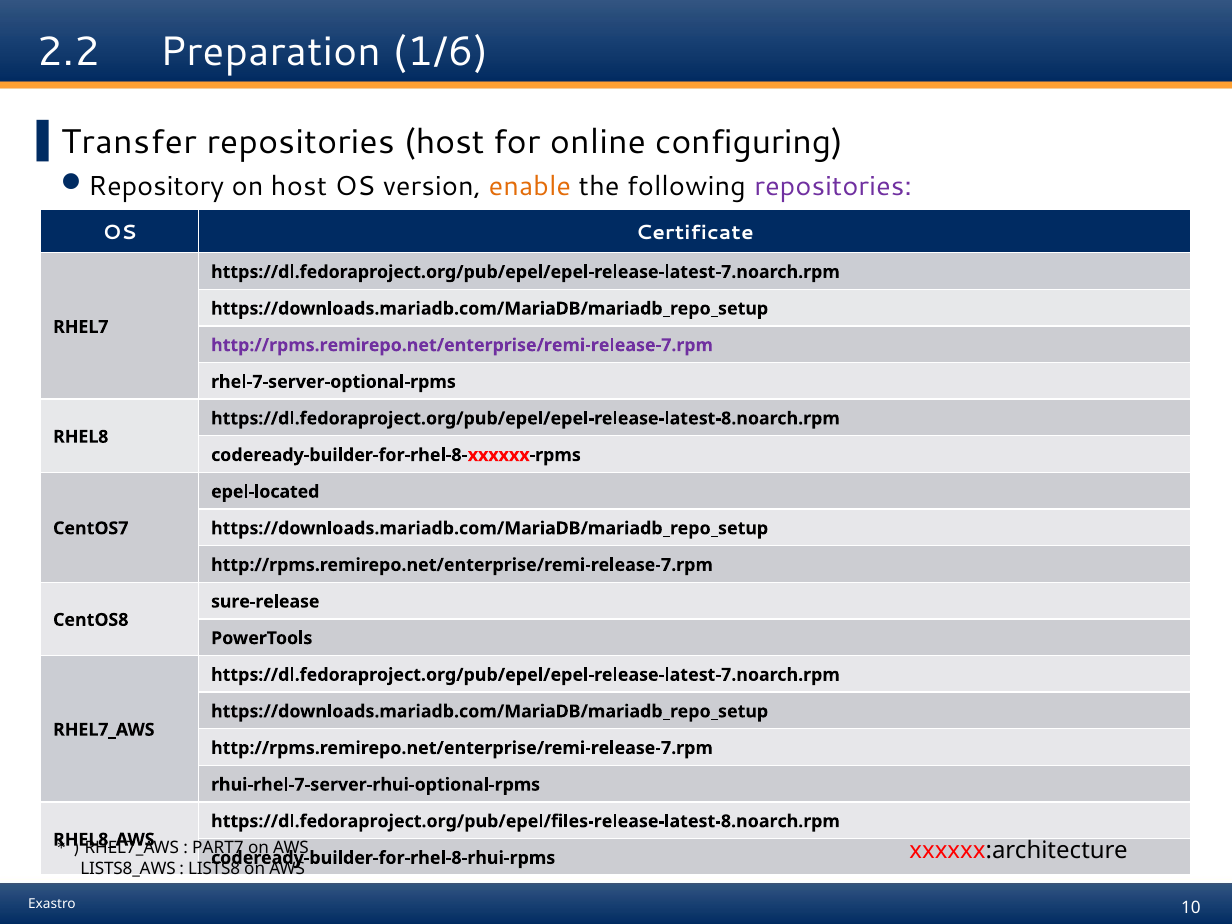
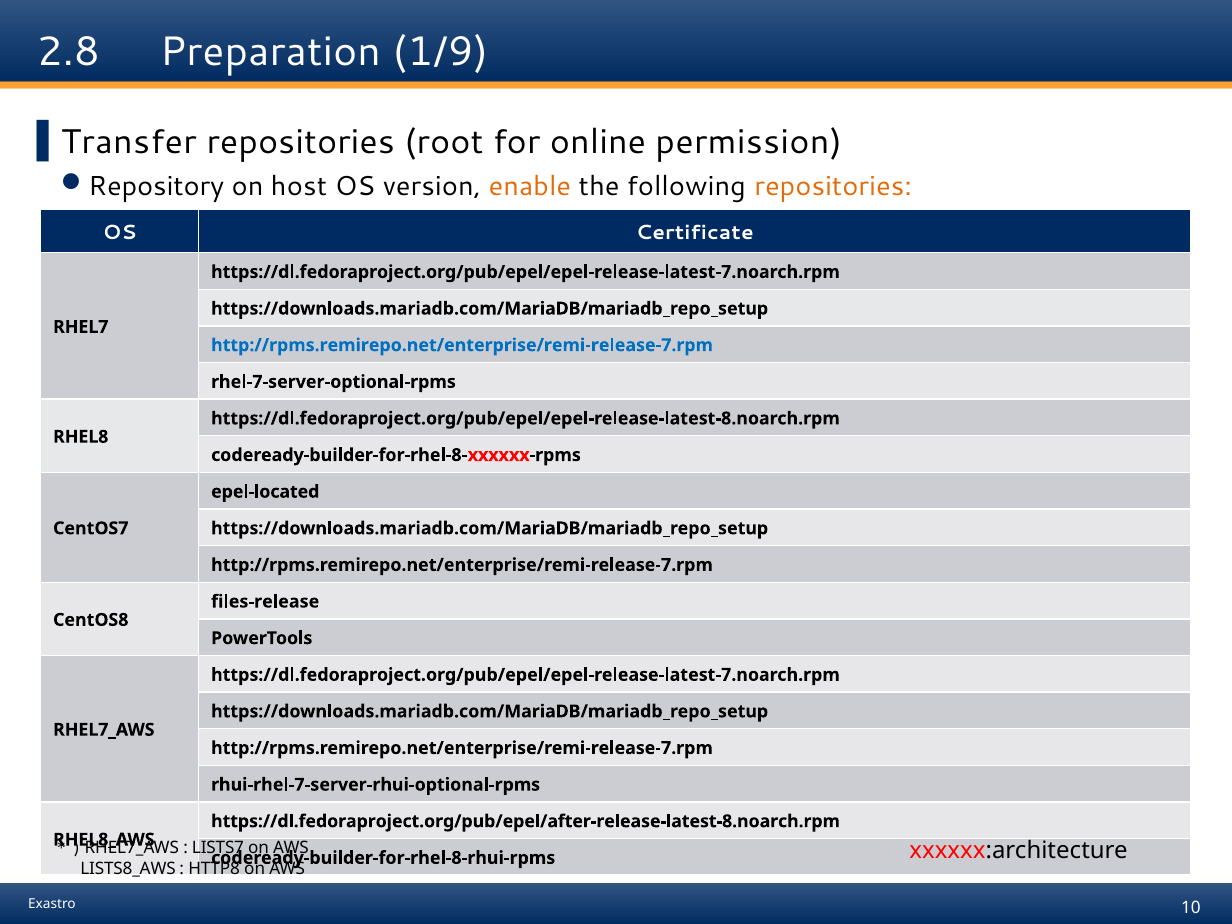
2.2: 2.2 -> 2.8 (68, 52)
1/6: 1/6 -> 1/9 (440, 52)
repositories host: host -> root (444, 142)
configuring: configuring -> permission (749, 142)
repositories colour: purple -> orange (833, 187)
http://rpms.remirepo.net/enterprise/remi-release-7.rpm colour: purple -> blue (462, 345)
sure-release: sure-release -> files-release (265, 602)
https://dl.fedoraproject.org/pub/epel/files-release-latest-8.noarch.rpm: https://dl.fedoraproject.org/pub/epel/files-release-latest-8.noarch.rpm -> https://dl.fedoraproject.org/pub/epel/after-release-latest-8.noarch.rpm (526, 821)
PART7: PART7 -> LISTS7 (218, 848)
LISTS8: LISTS8 -> HTTP8 (214, 869)
